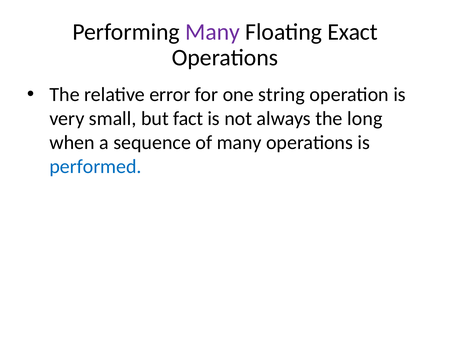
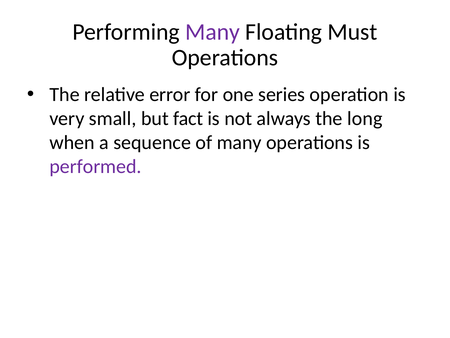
Exact: Exact -> Must (352, 32)
string: string -> series (282, 94)
performed colour: blue -> purple (96, 166)
